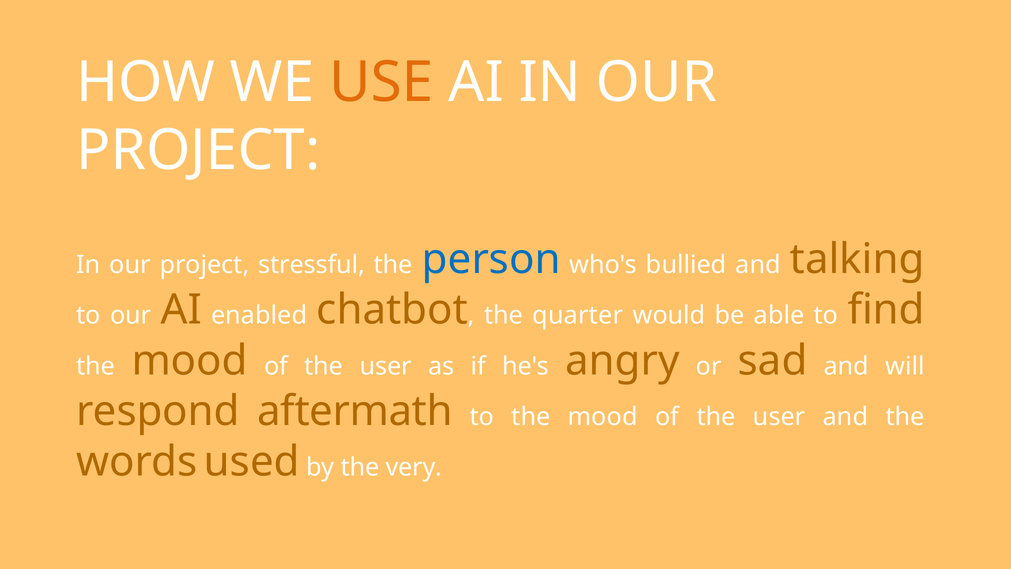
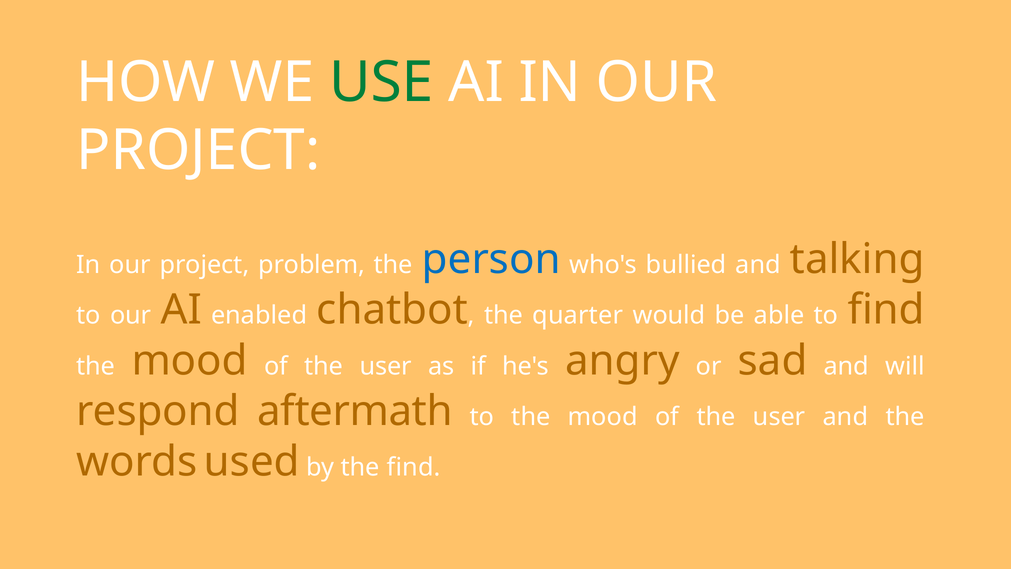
USE colour: orange -> green (381, 82)
stressful: stressful -> problem (312, 265)
the very: very -> find (414, 467)
